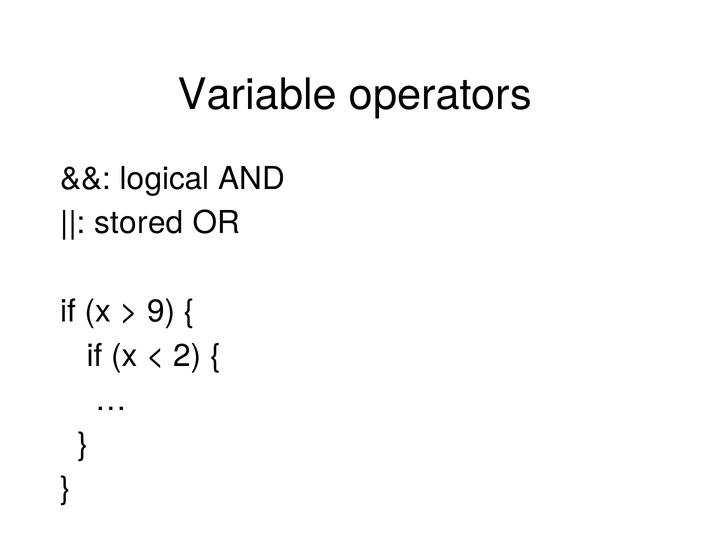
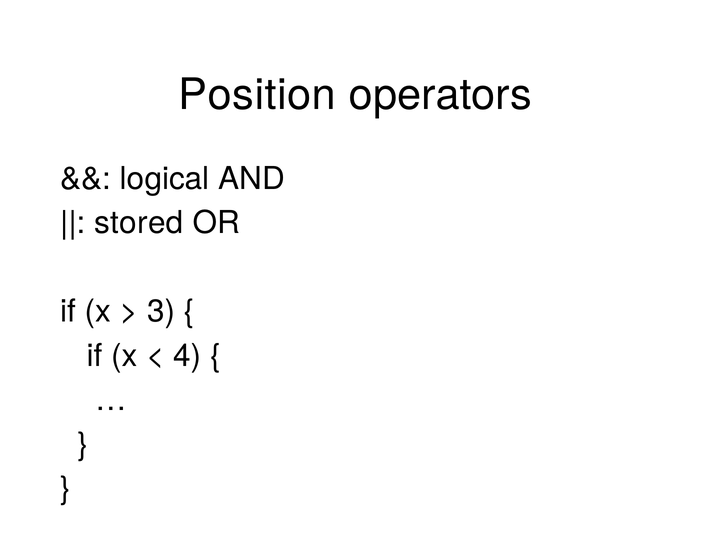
Variable: Variable -> Position (257, 95)
9: 9 -> 3 (161, 311)
2: 2 -> 4 (187, 355)
